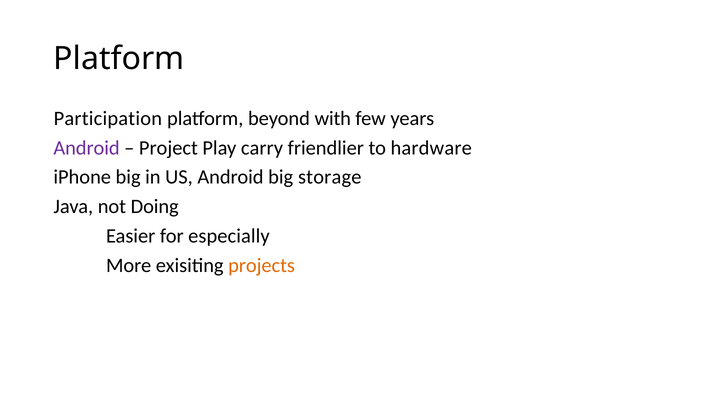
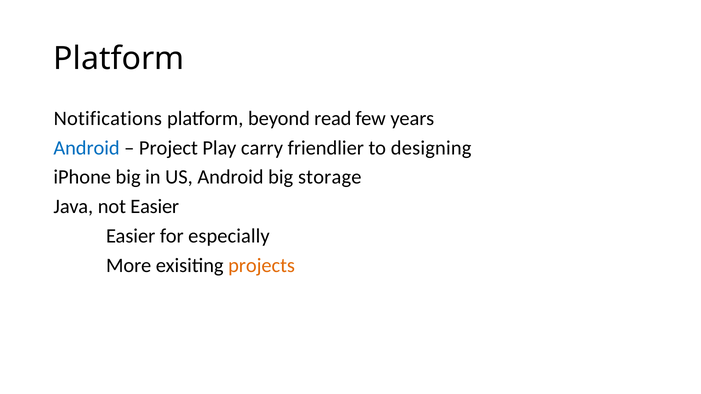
Participation: Participation -> Notifications (108, 119)
with: with -> read (333, 119)
Android colour: purple -> blue (87, 148)
hardware: hardware -> designing (431, 148)
not Doing: Doing -> Easier (155, 207)
